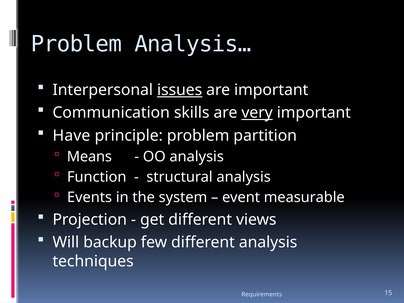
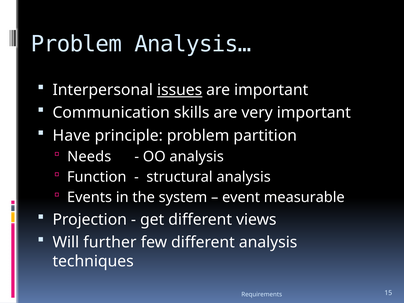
very underline: present -> none (257, 113)
Means: Means -> Needs (89, 157)
backup: backup -> further (110, 242)
